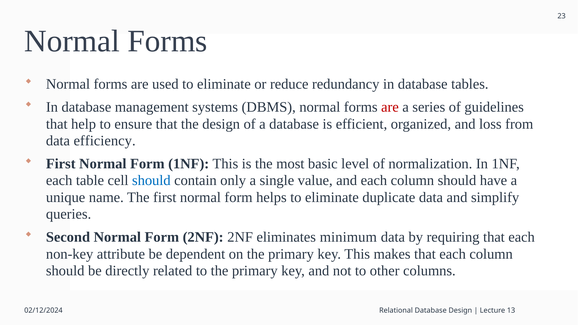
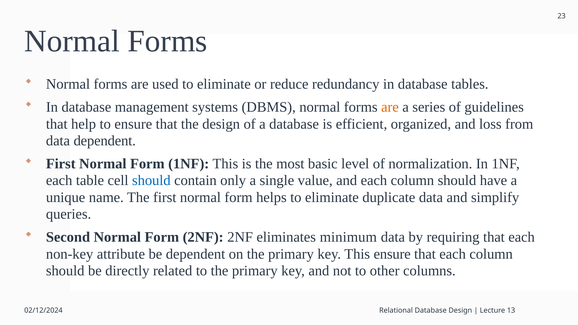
are colour: red -> orange (390, 107)
data efficiency: efficiency -> dependent (105, 141)
This makes: makes -> ensure (392, 254)
